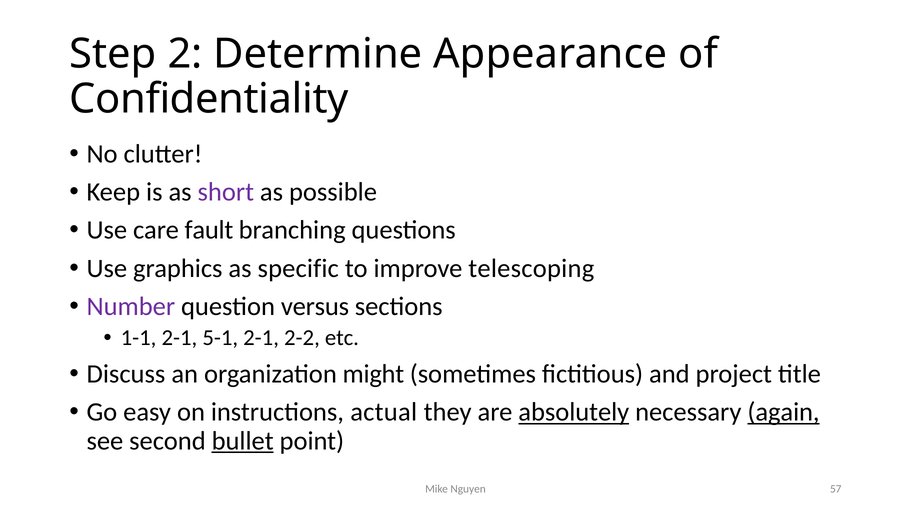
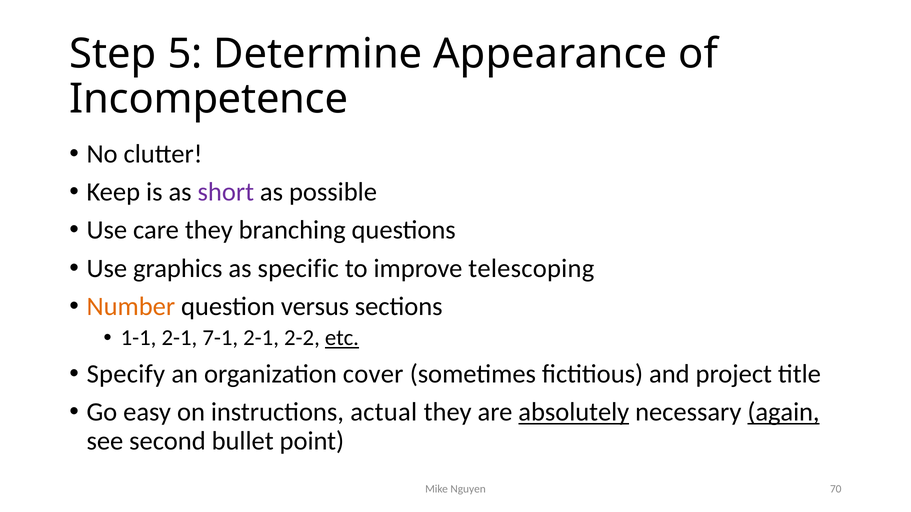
2: 2 -> 5 (185, 54)
Confidentiality: Confidentiality -> Incompetence (209, 99)
care fault: fault -> they (209, 230)
Number colour: purple -> orange (131, 307)
5-1: 5-1 -> 7-1 (220, 338)
etc underline: none -> present (342, 338)
Discuss: Discuss -> Specify (126, 374)
might: might -> cover (373, 374)
bullet underline: present -> none (243, 441)
57: 57 -> 70 (836, 489)
